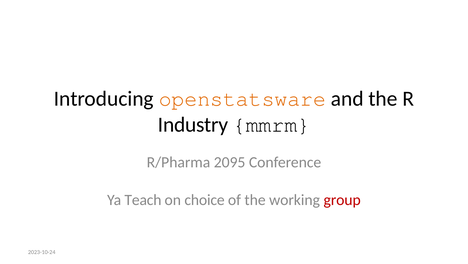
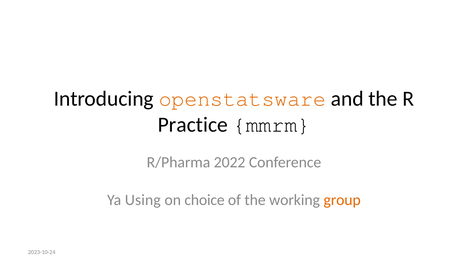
Industry: Industry -> Practice (193, 124)
2095: 2095 -> 2022 (230, 162)
Teach: Teach -> Using (143, 199)
group colour: red -> orange (342, 199)
